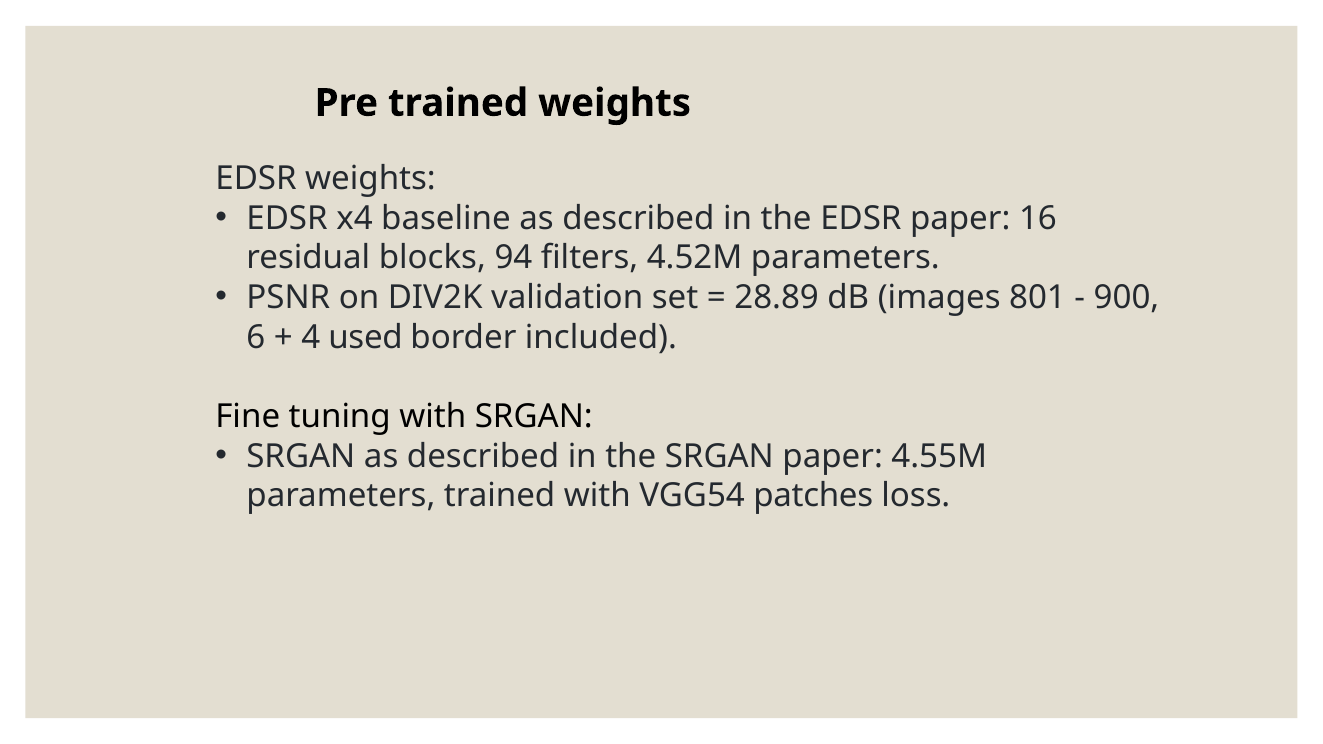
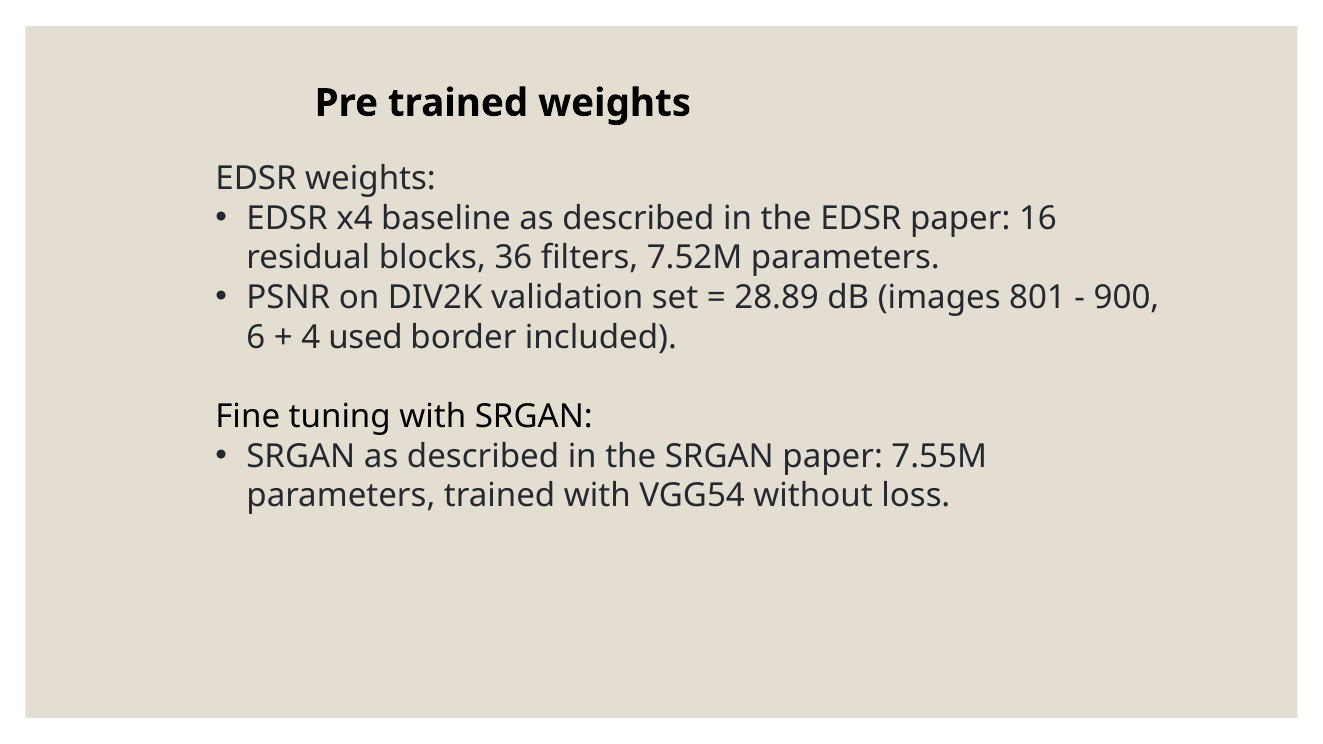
94: 94 -> 36 (513, 258)
4.52M: 4.52M -> 7.52M (695, 258)
4.55M: 4.55M -> 7.55M (939, 456)
patches: patches -> without (813, 496)
